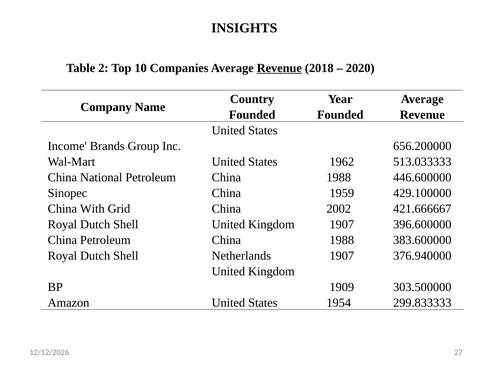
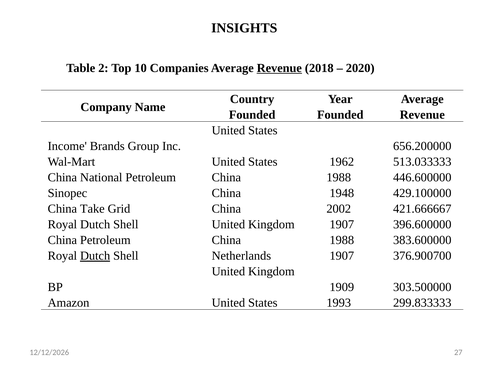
1959: 1959 -> 1948 (342, 193)
With: With -> Take (92, 209)
Dutch underline: none -> present (95, 256)
376.940000: 376.940000 -> 376.900700 (422, 256)
1954: 1954 -> 1993 (339, 303)
